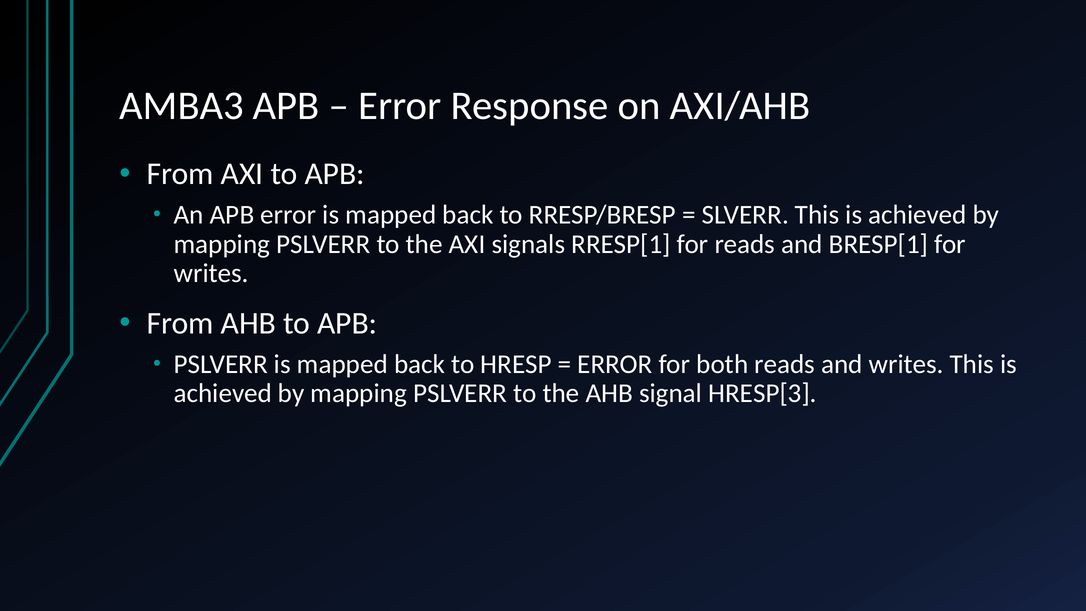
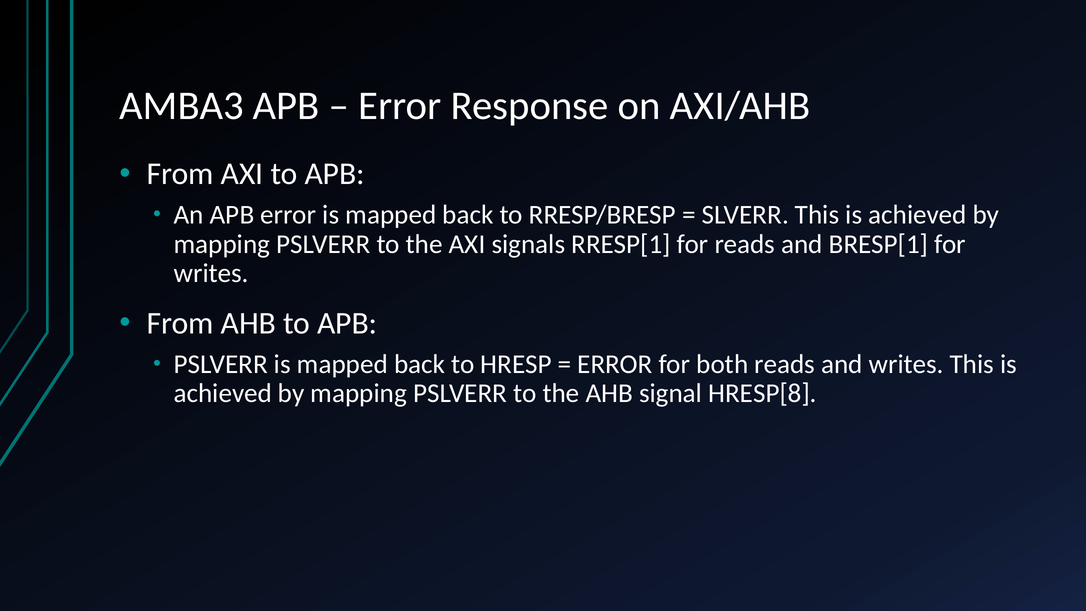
HRESP[3: HRESP[3 -> HRESP[8 (762, 393)
